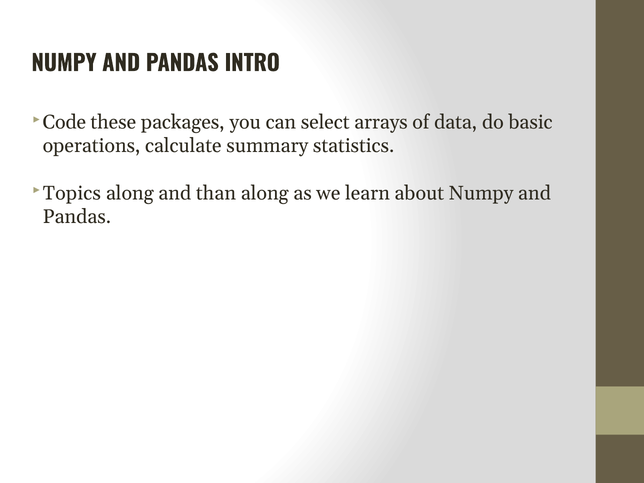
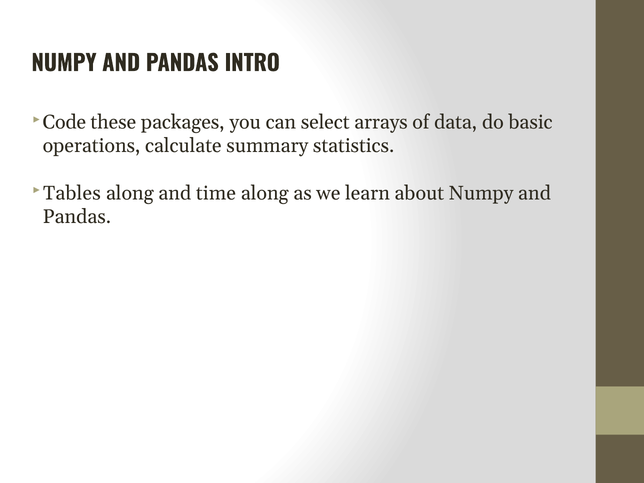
Topics: Topics -> Tables (72, 193)
than: than -> time (216, 193)
